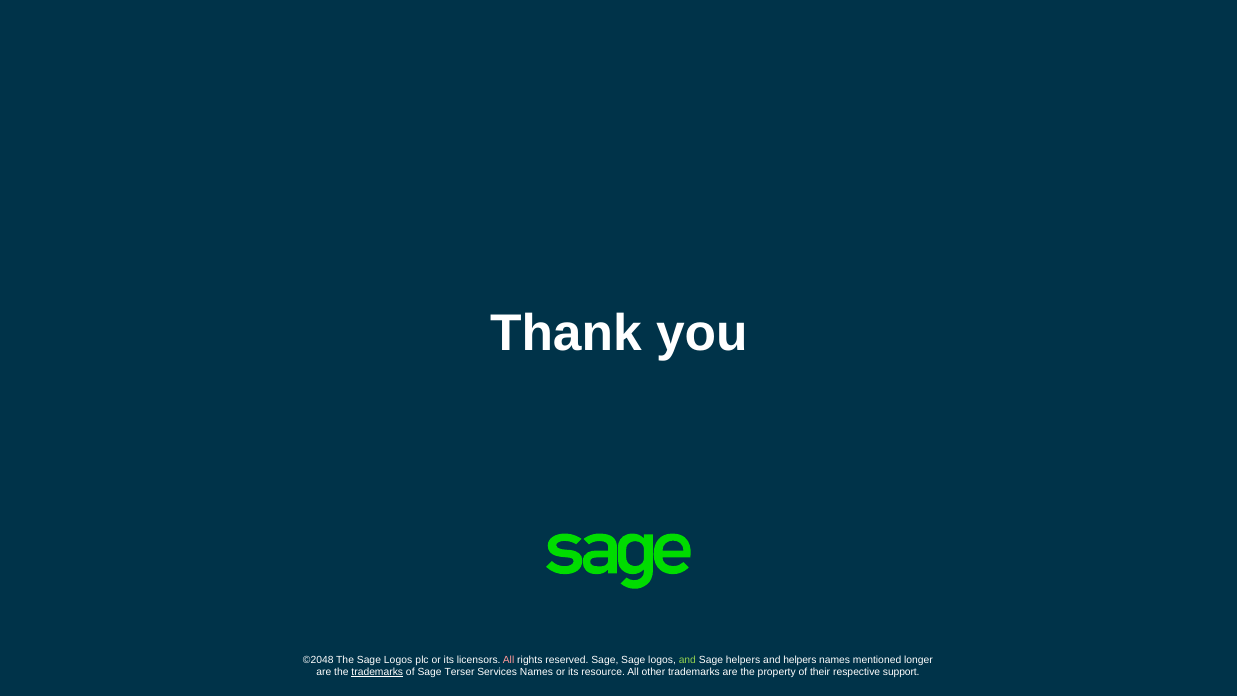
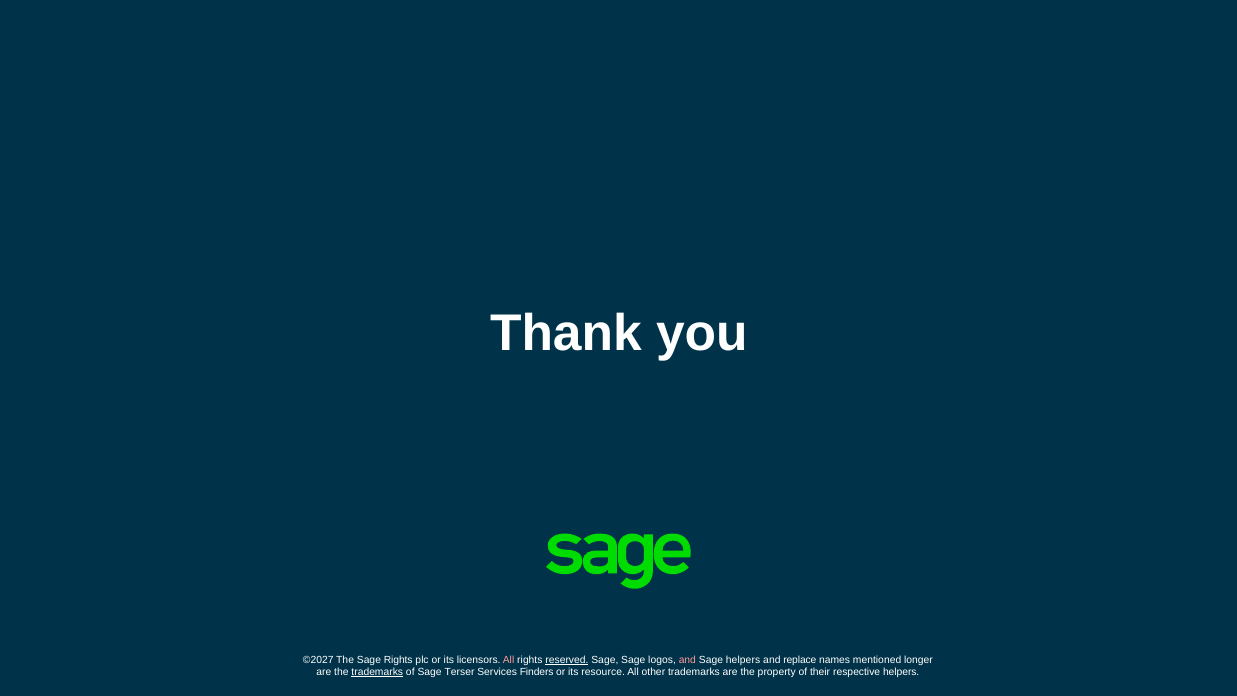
©2048: ©2048 -> ©2027 (318, 660)
The Sage Logos: Logos -> Rights (398, 660)
reserved underline: none -> present (567, 660)
and colour: light green -> pink (687, 660)
and helpers: helpers -> replace (800, 660)
Services Names: Names -> Finders (537, 672)
respective support: support -> helpers (901, 672)
